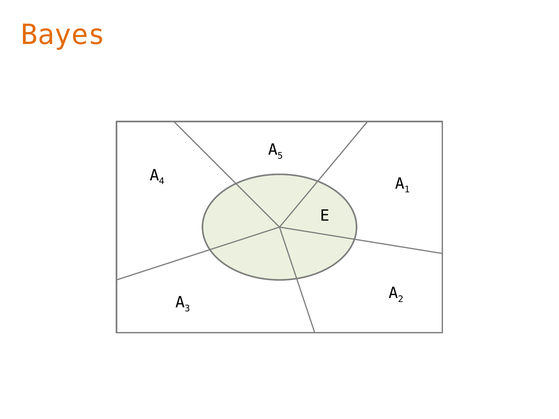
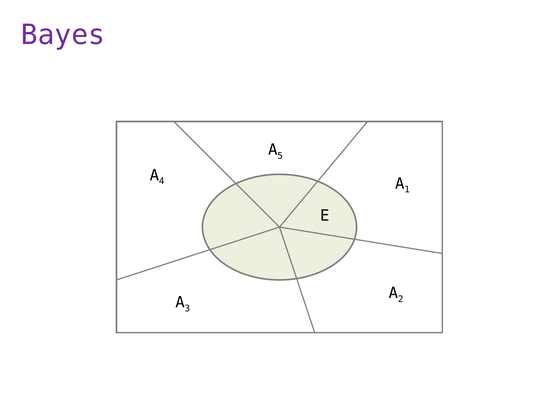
Bayes colour: orange -> purple (63, 35)
